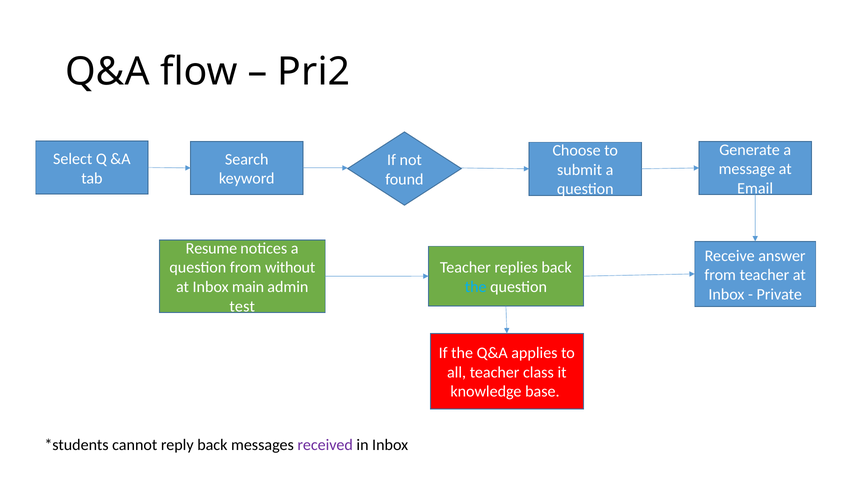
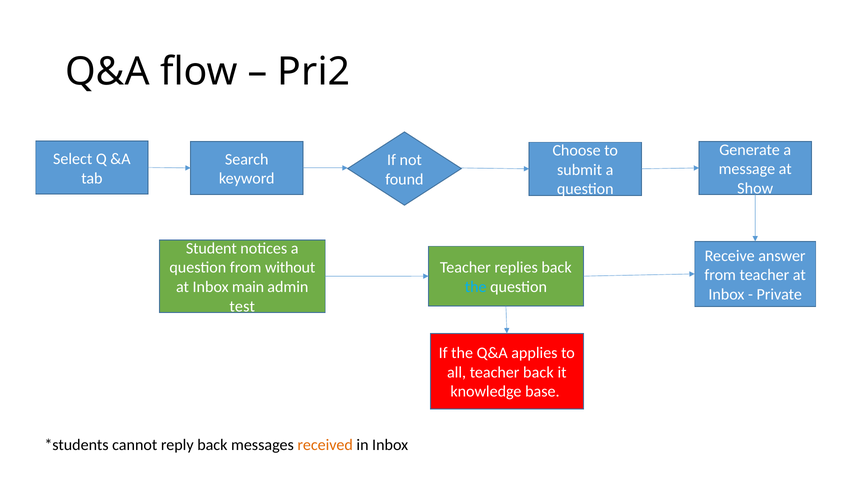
Email: Email -> Show (755, 188)
Resume: Resume -> Student (211, 248)
teacher class: class -> back (538, 372)
received colour: purple -> orange (325, 445)
